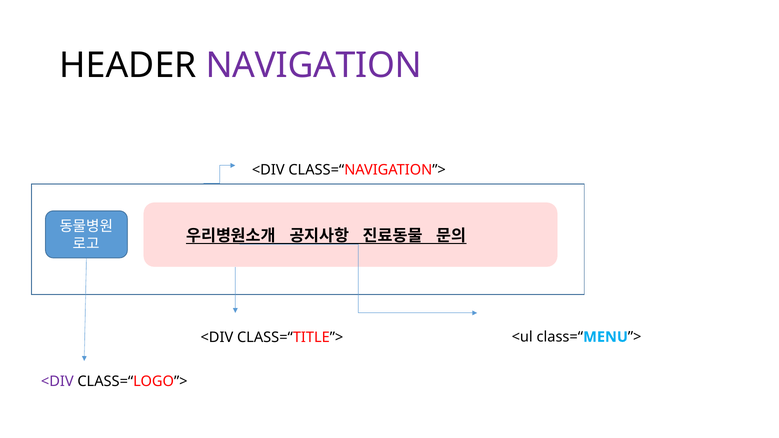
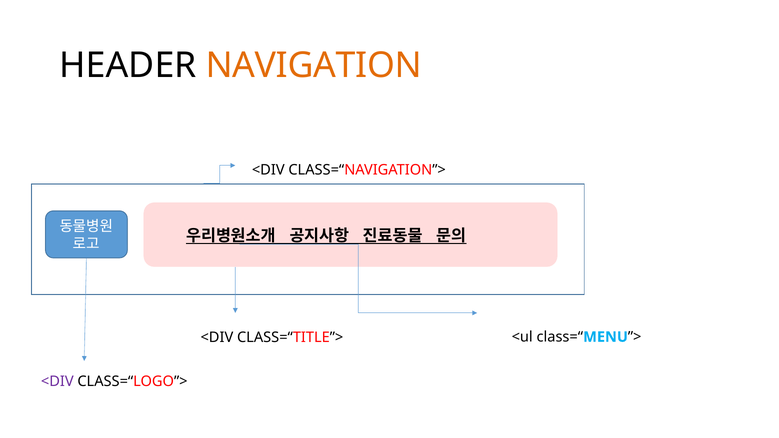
NAVIGATION colour: purple -> orange (314, 65)
